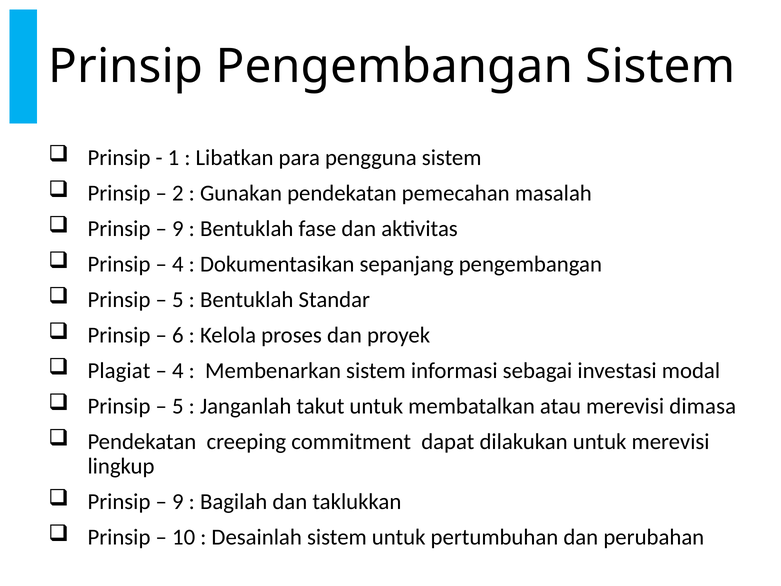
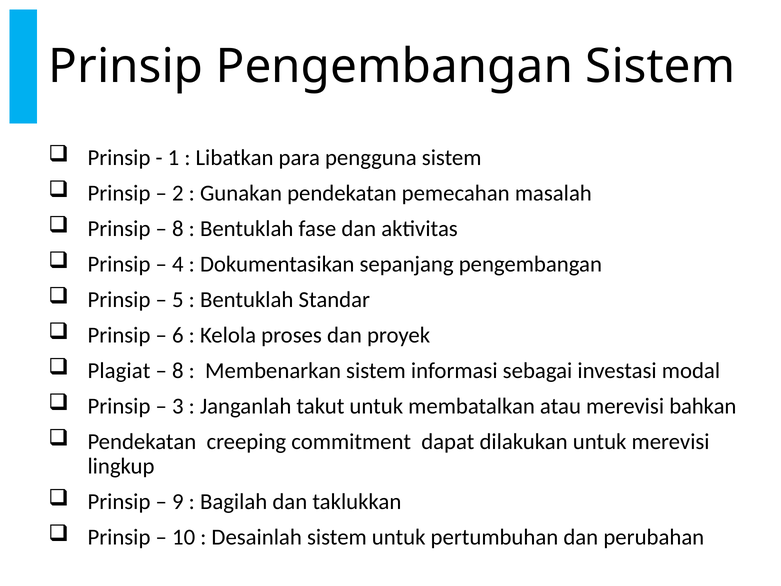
9: 9 -> 8 (178, 229)
4: 4 -> 8 (178, 370)
5: 5 -> 3 (178, 406)
dimasa: dimasa -> bahkan (703, 406)
